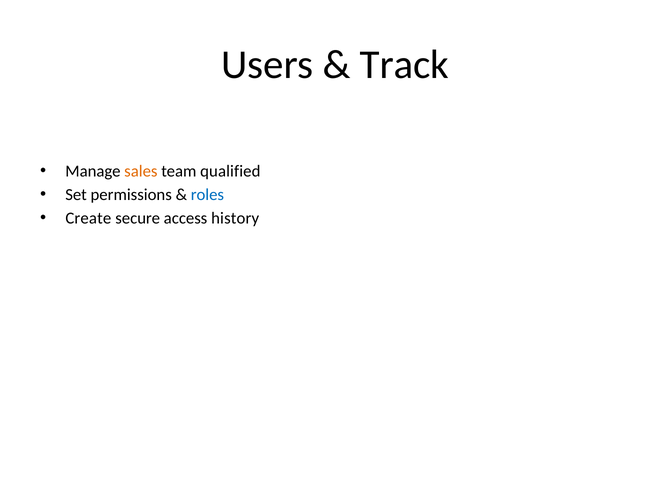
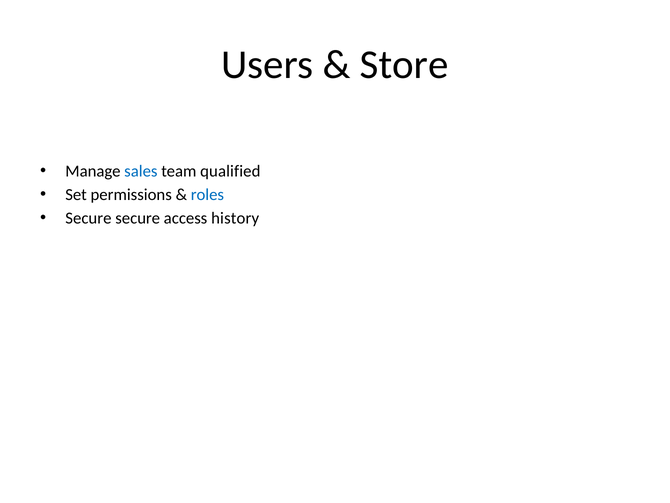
Track: Track -> Store (404, 65)
sales colour: orange -> blue (141, 171)
Create: Create -> Secure (88, 218)
